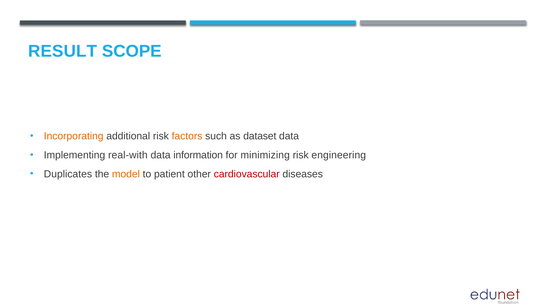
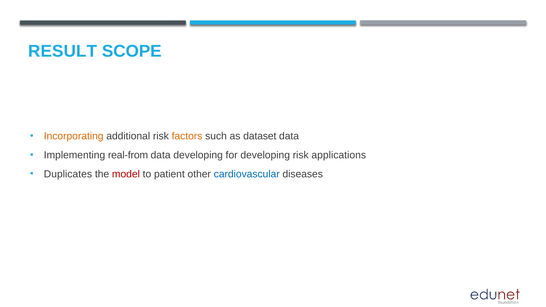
real-with: real-with -> real-from (128, 155)
data information: information -> developing (198, 155)
for minimizing: minimizing -> developing (265, 155)
engineering: engineering -> applications (339, 155)
model colour: orange -> red (126, 174)
cardiovascular colour: red -> blue (247, 174)
